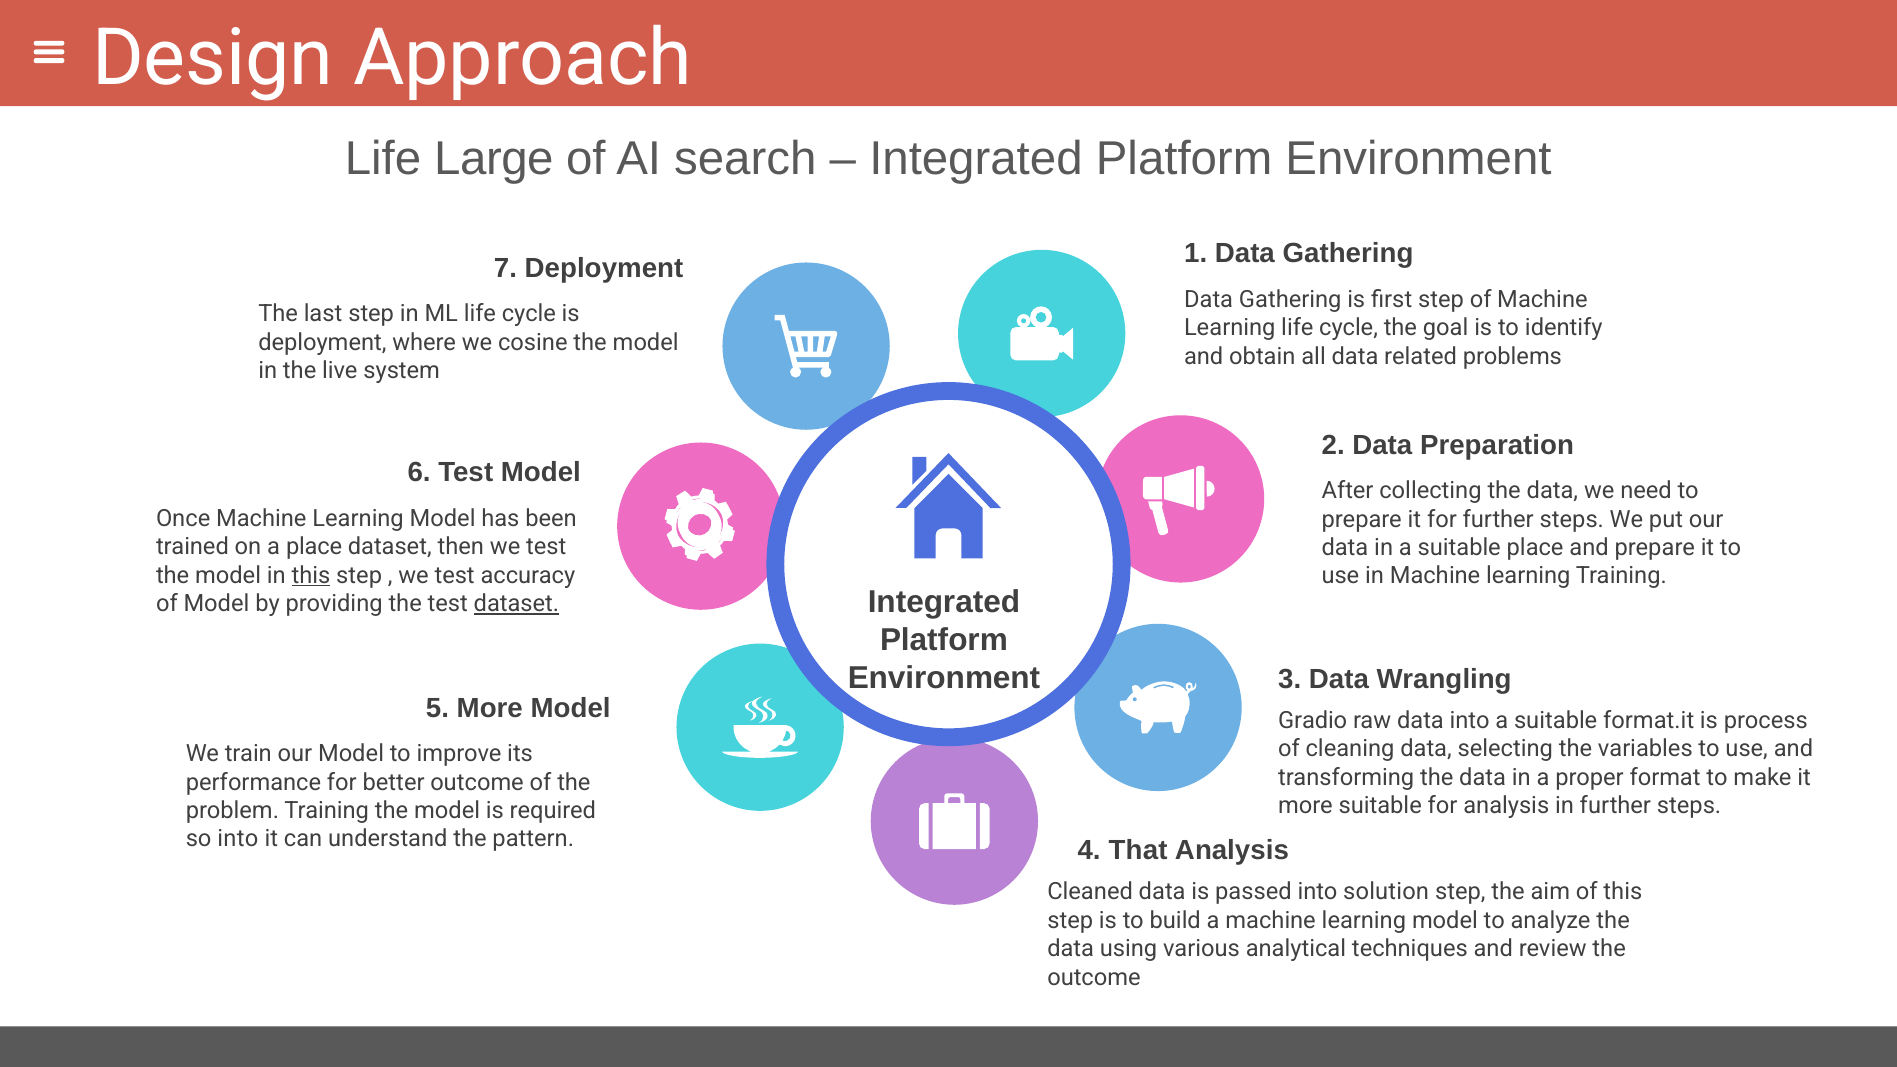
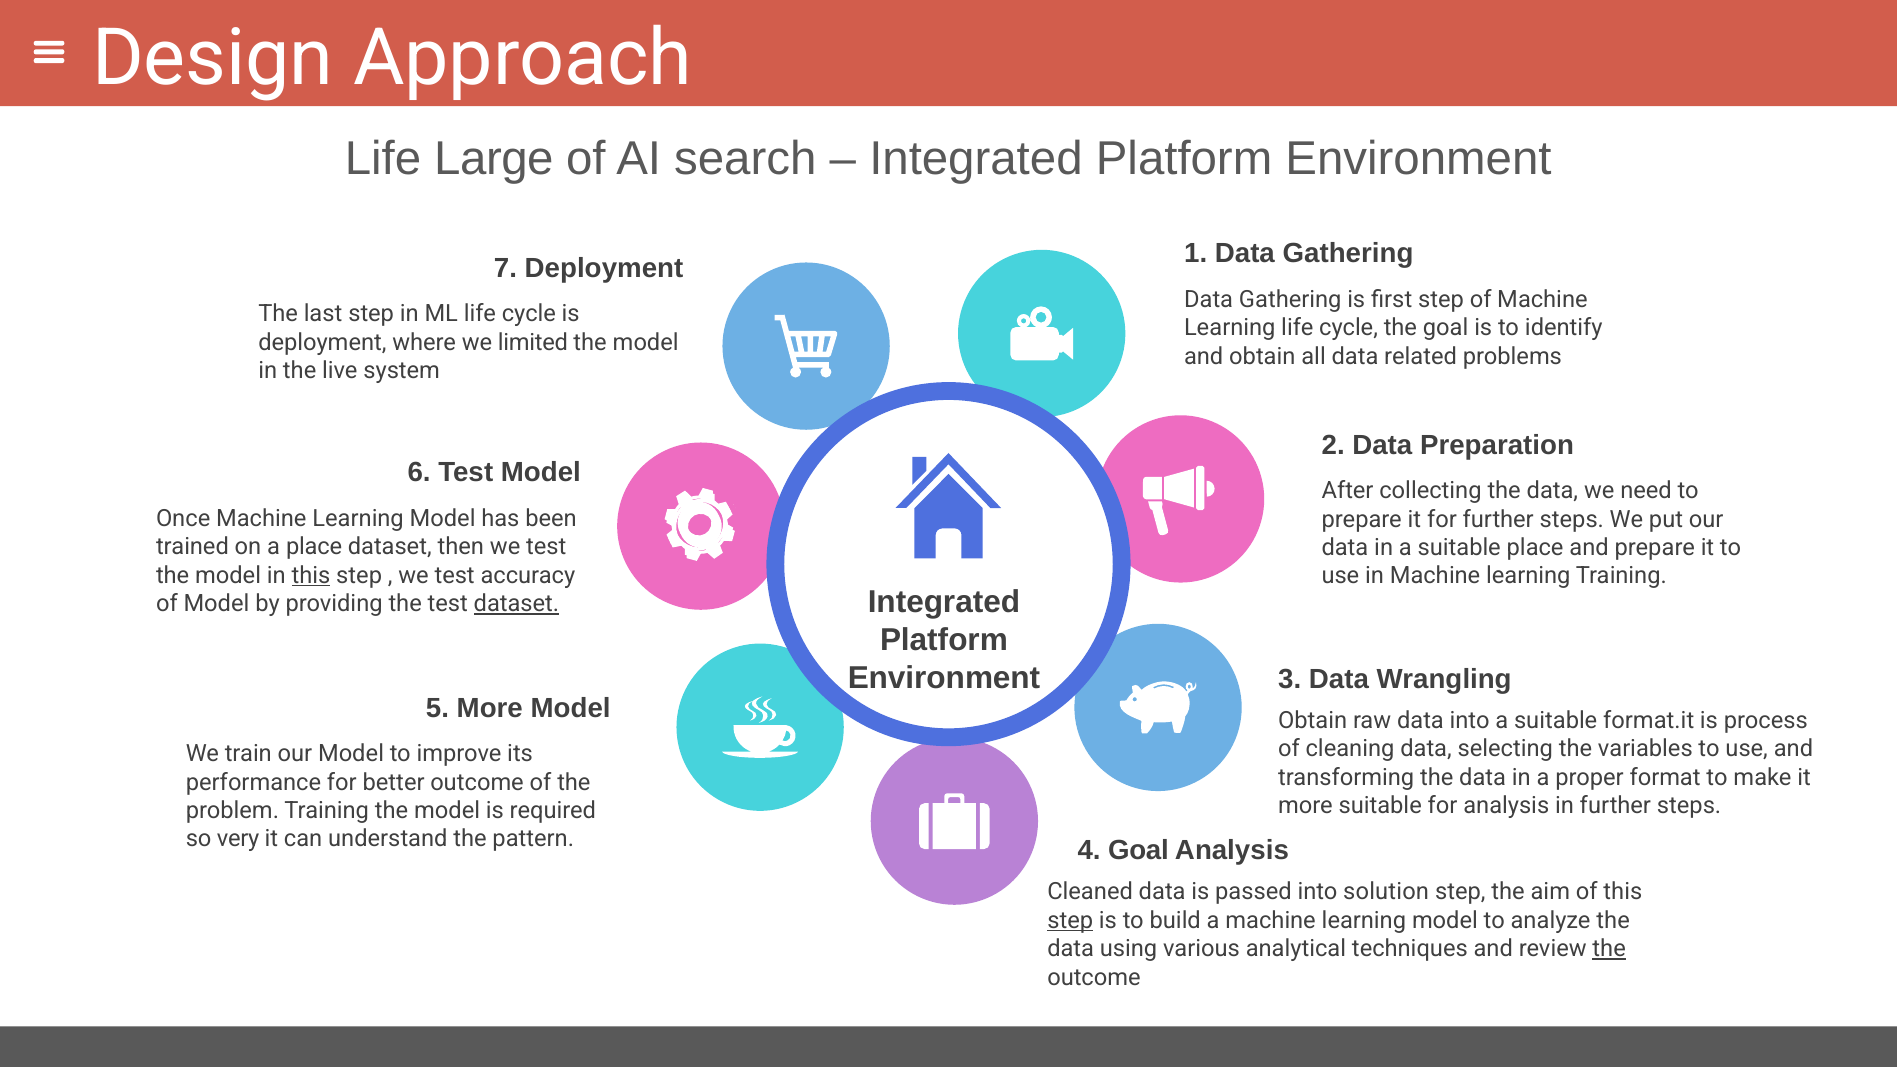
cosine: cosine -> limited (533, 342)
Gradio: Gradio -> Obtain (1313, 721)
so into: into -> very (238, 839)
4 That: That -> Goal (1138, 850)
step underline: none -> present (1070, 920)
the underline: none -> present (1609, 949)
